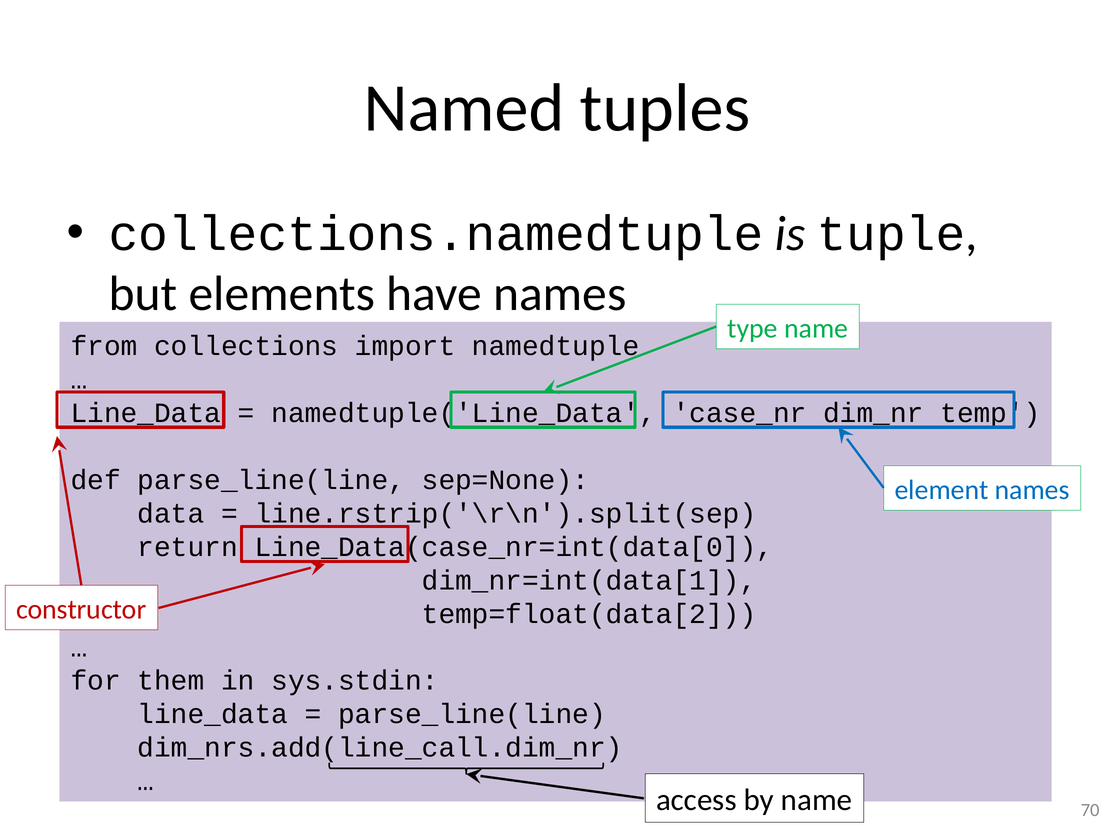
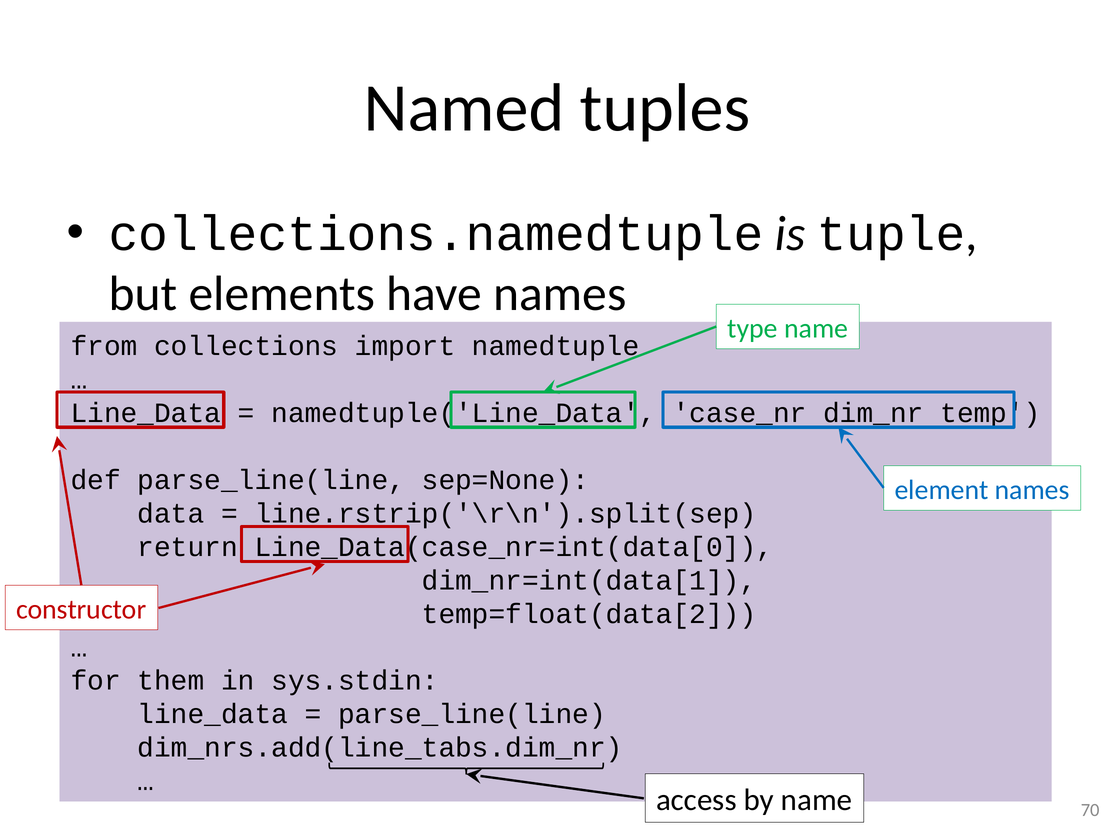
dim_nrs.add(line_call.dim_nr: dim_nrs.add(line_call.dim_nr -> dim_nrs.add(line_tabs.dim_nr (380, 747)
